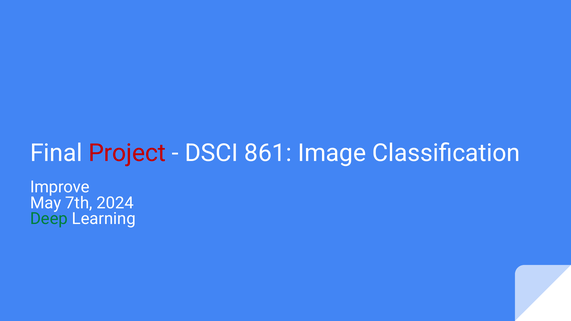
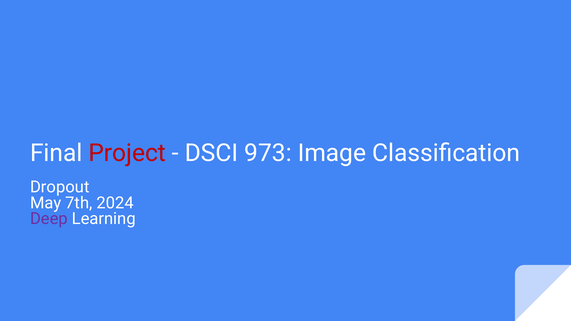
861: 861 -> 973 (268, 153)
Improve: Improve -> Dropout (60, 187)
Deep colour: green -> purple (49, 219)
